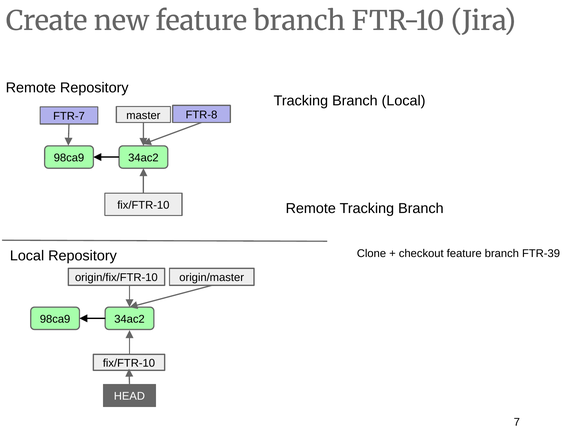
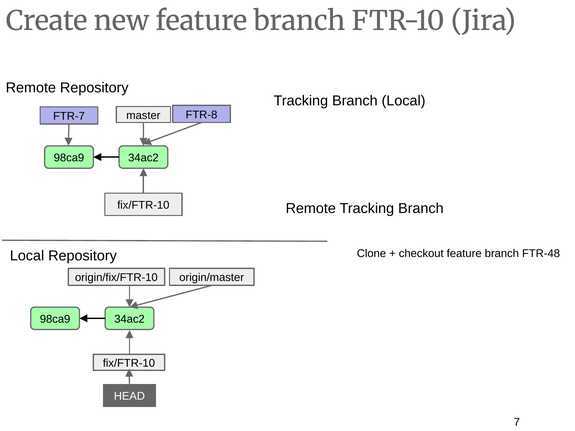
FTR-39: FTR-39 -> FTR-48 (541, 253)
